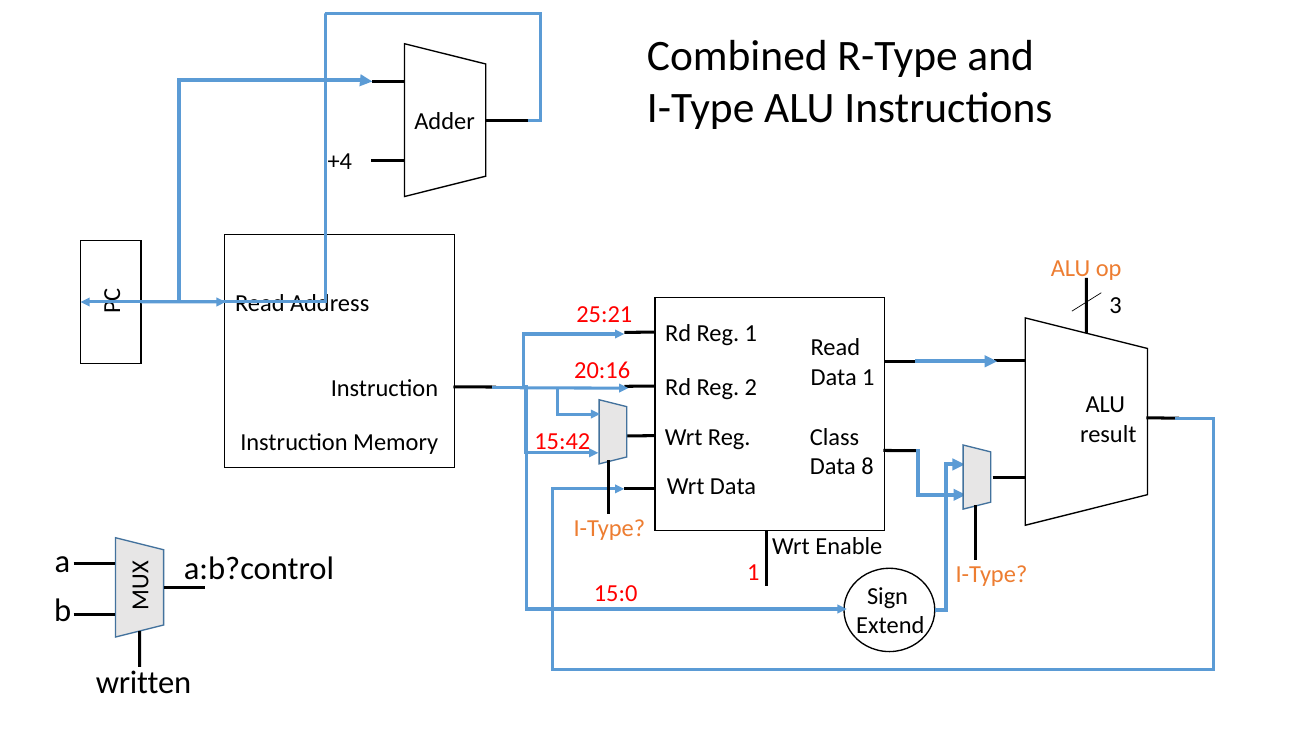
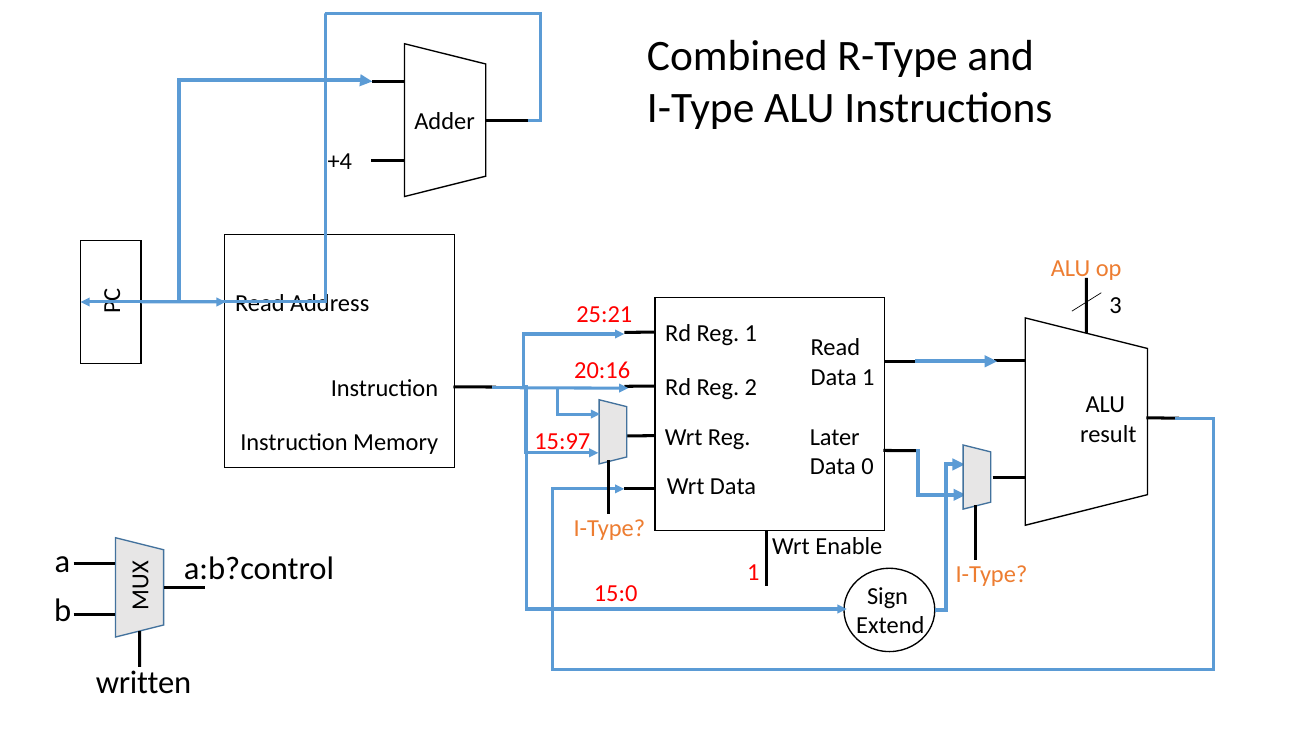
Class: Class -> Later (835, 437)
15:42: 15:42 -> 15:97 (562, 441)
8: 8 -> 0 (867, 467)
